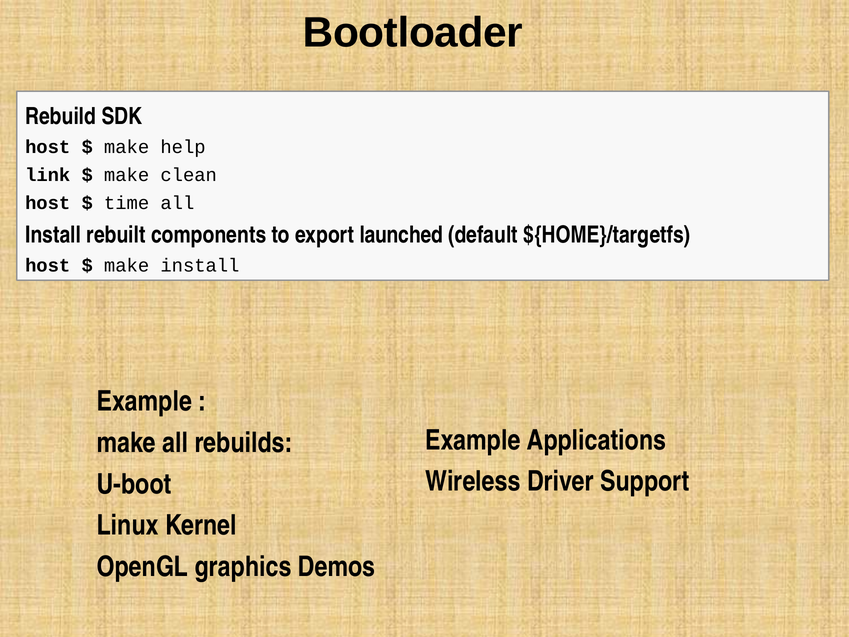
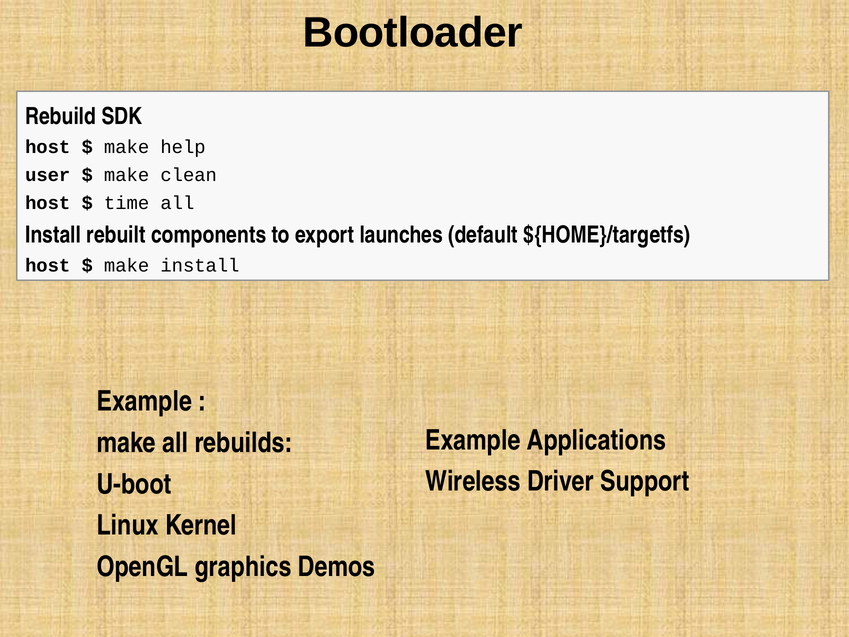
link: link -> user (48, 175)
launched: launched -> launches (401, 235)
